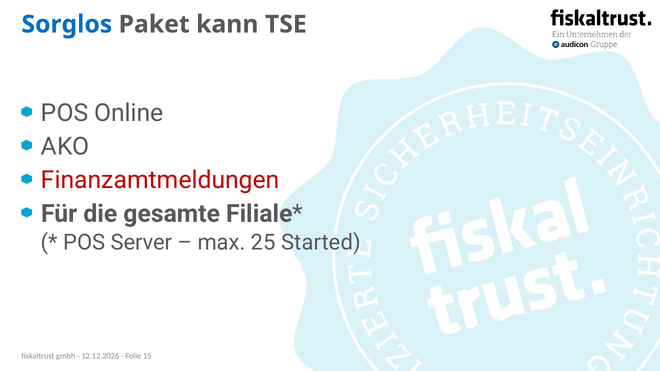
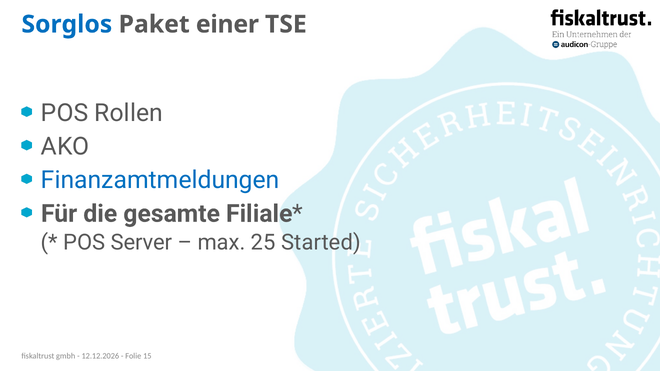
kann: kann -> einer (227, 24)
Online: Online -> Rollen (129, 113)
Finanzamtmeldungen colour: red -> blue (160, 180)
